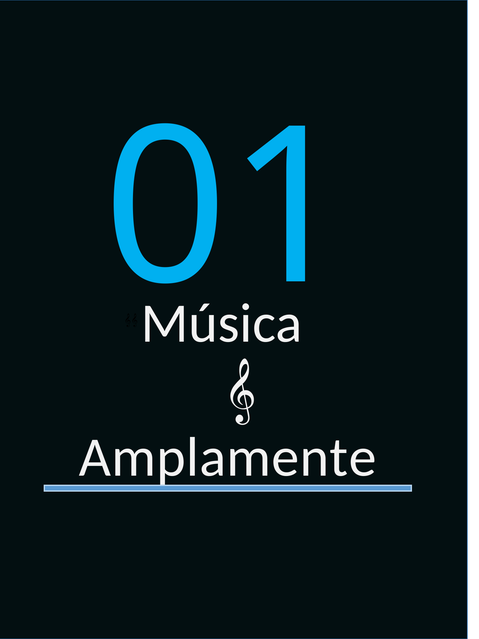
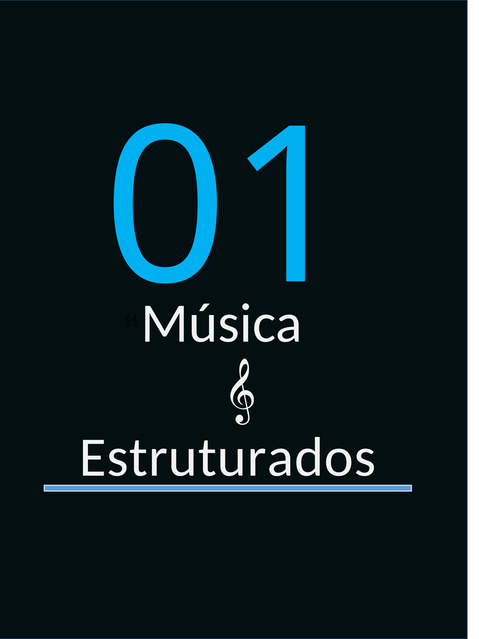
Amplamente: Amplamente -> Estruturados (228, 457)
